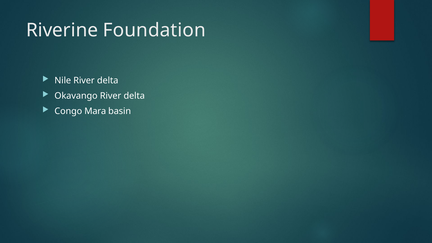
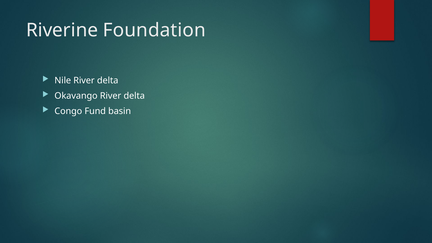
Mara: Mara -> Fund (95, 111)
